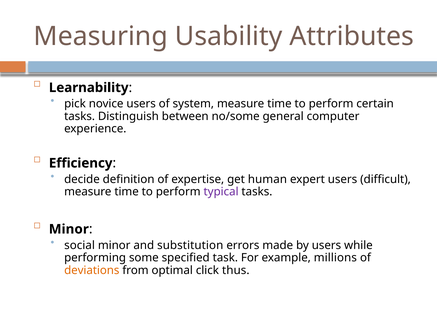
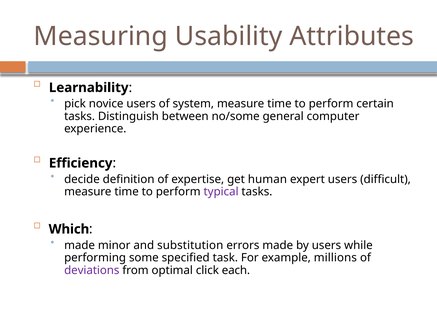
Minor: Minor -> Which (69, 229)
social: social -> made (80, 245)
deviations colour: orange -> purple (92, 270)
thus: thus -> each (236, 270)
